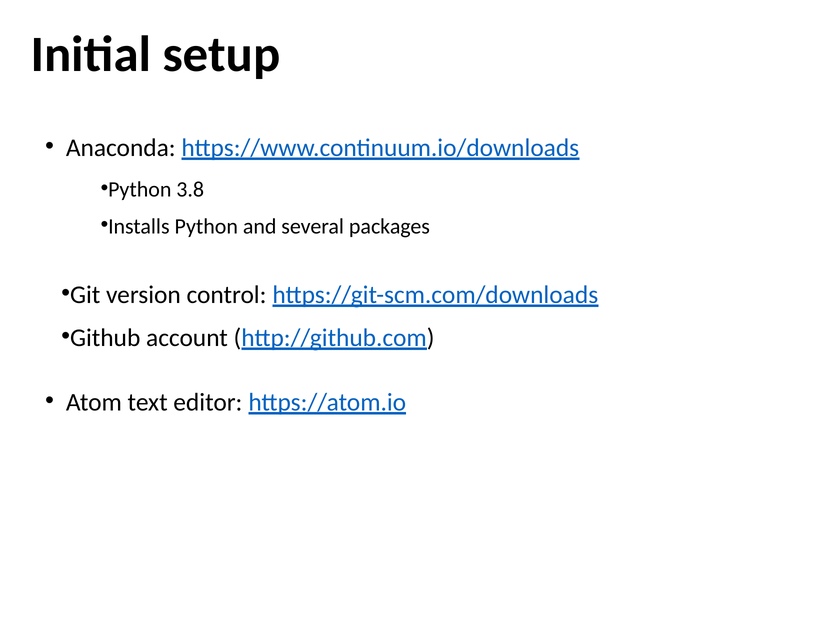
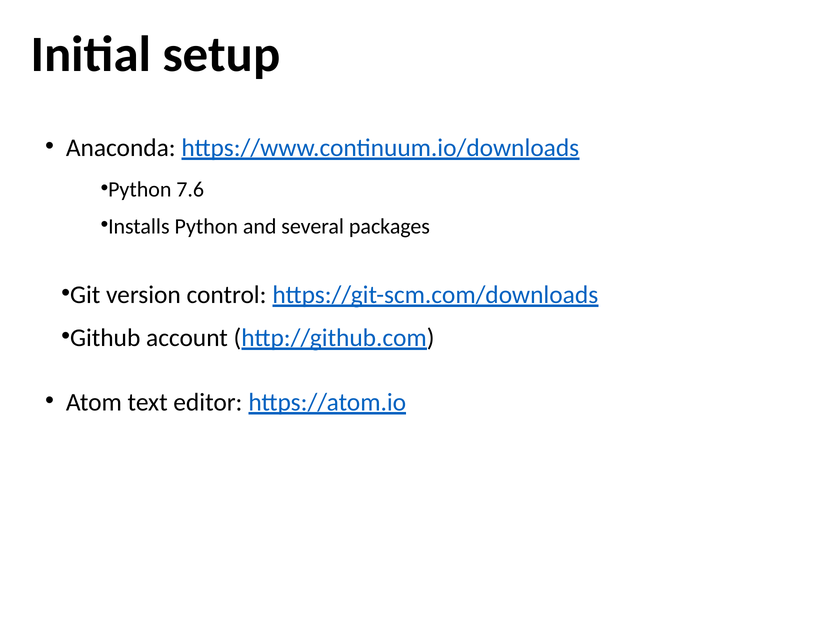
3.8: 3.8 -> 7.6 (190, 189)
